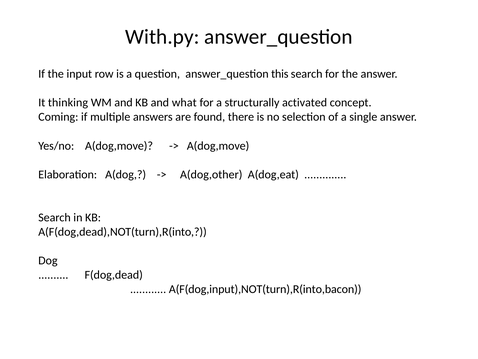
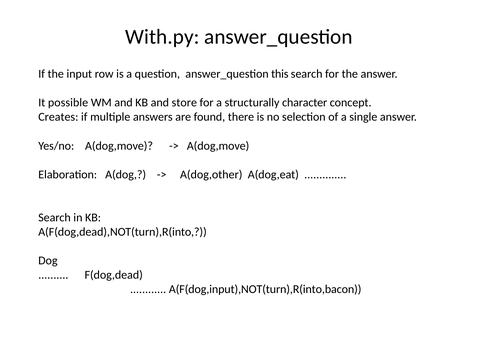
thinking: thinking -> possible (68, 102)
what: what -> store (184, 102)
activated: activated -> character (305, 102)
Coming: Coming -> Creates (58, 117)
